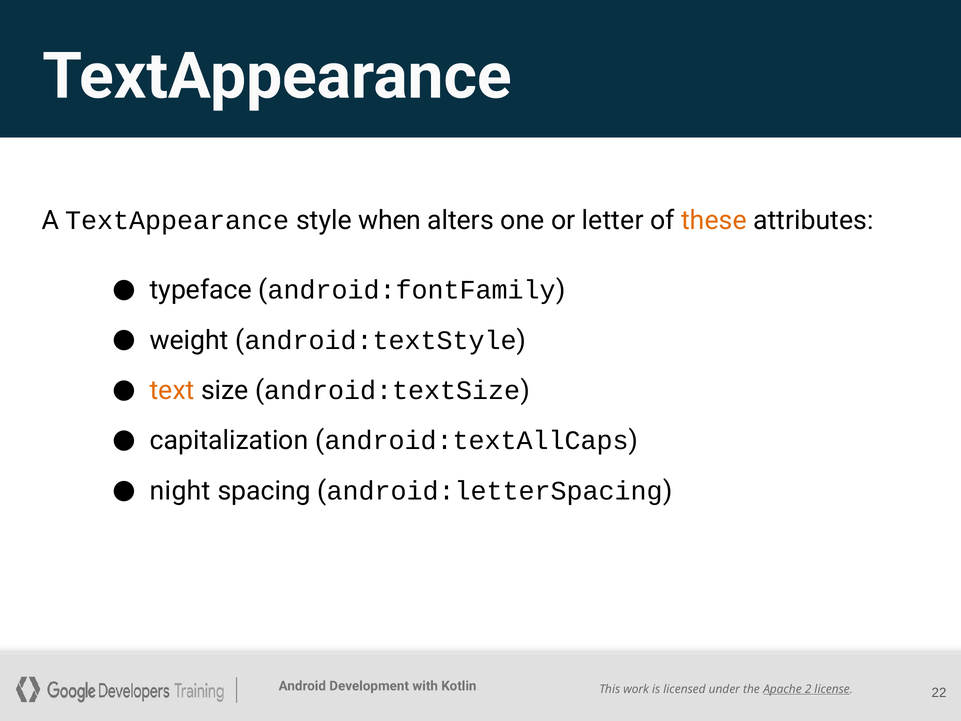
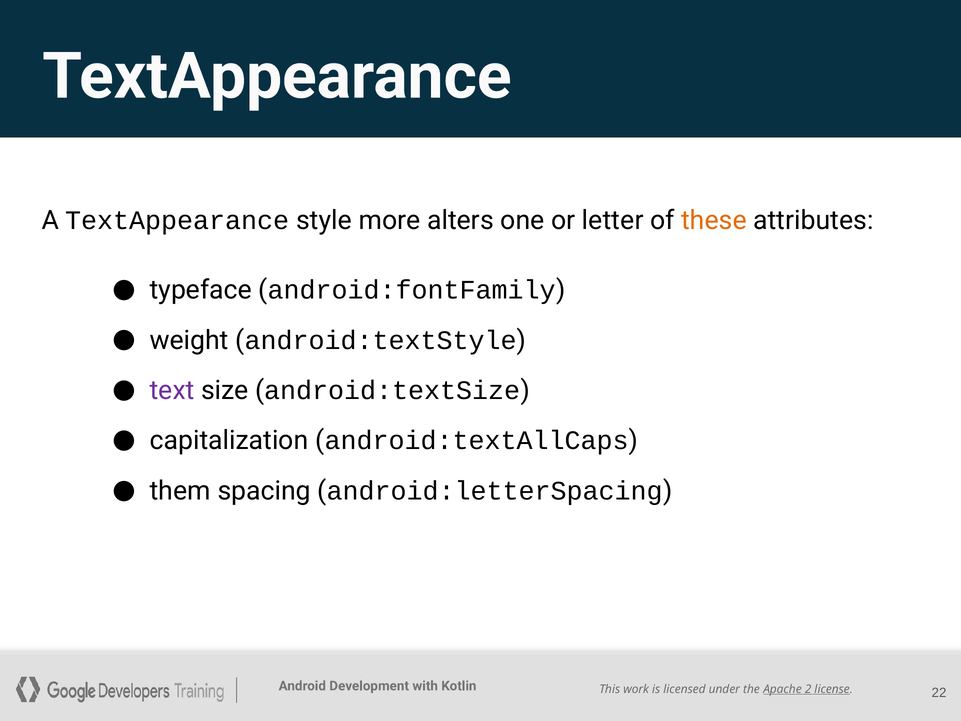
when: when -> more (390, 220)
text colour: orange -> purple (172, 390)
night: night -> them (180, 491)
